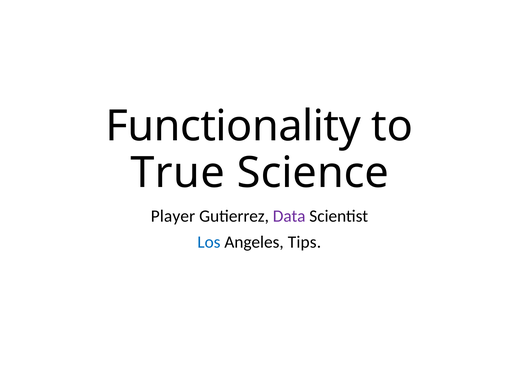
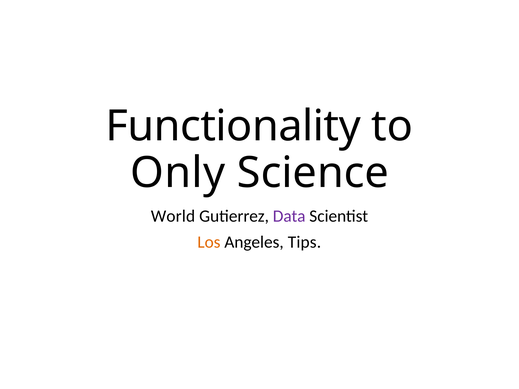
True: True -> Only (178, 173)
Player: Player -> World (173, 216)
Los colour: blue -> orange (209, 242)
